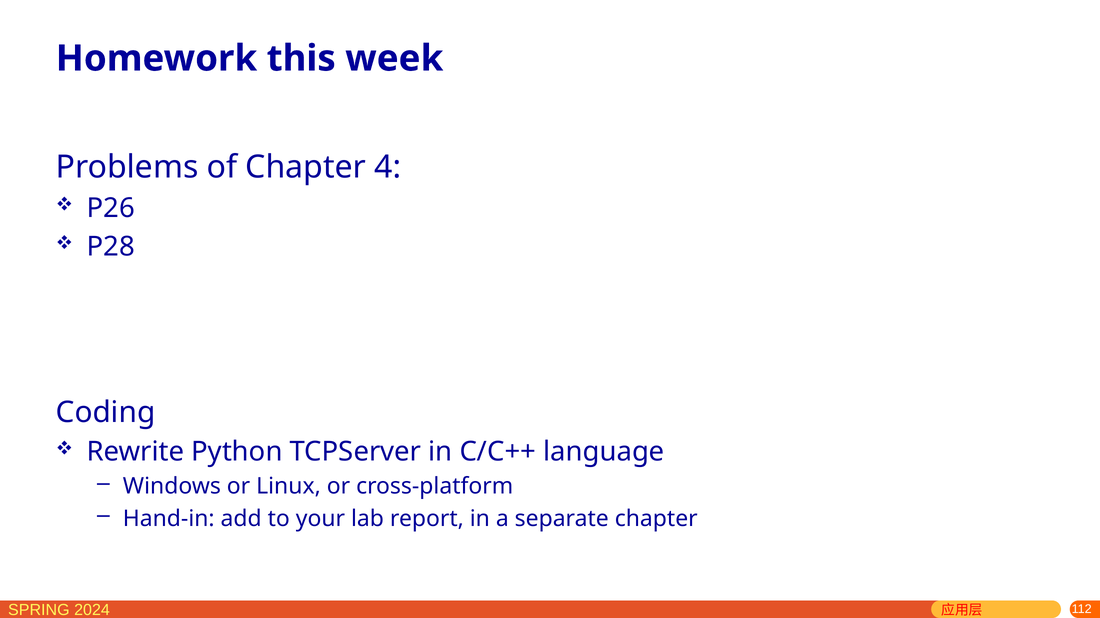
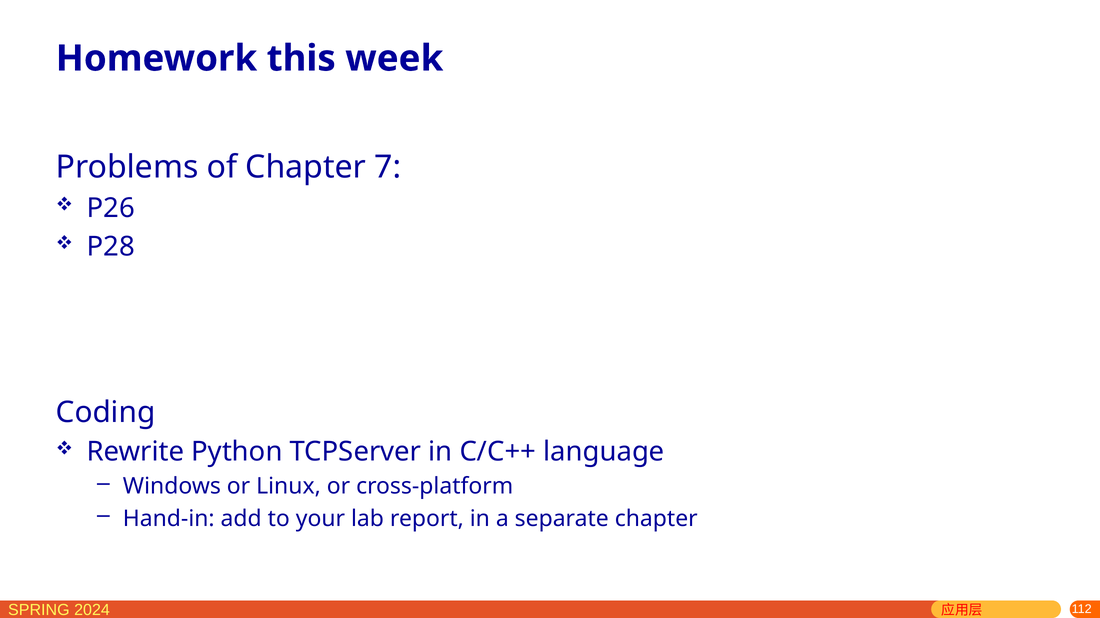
4: 4 -> 7 (388, 167)
